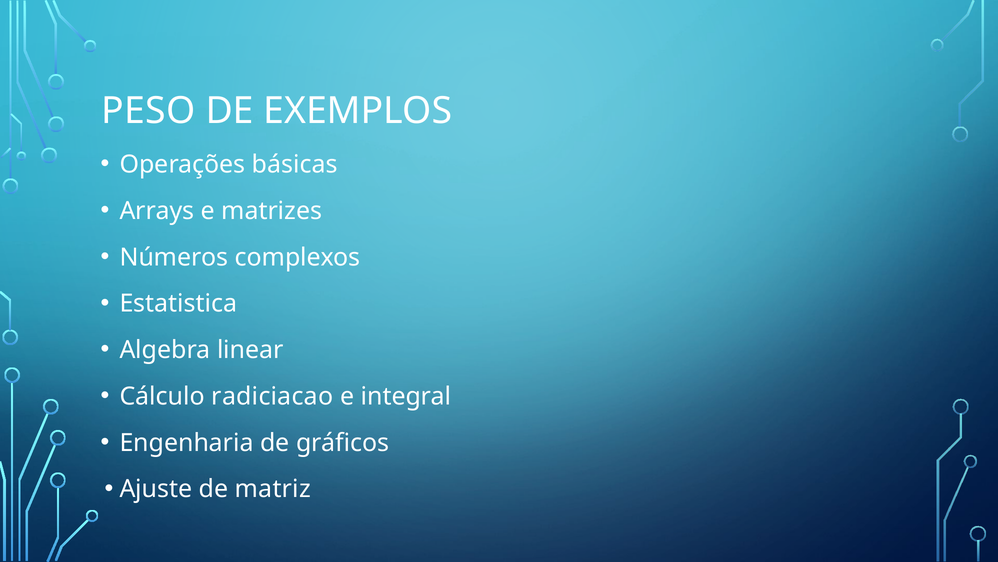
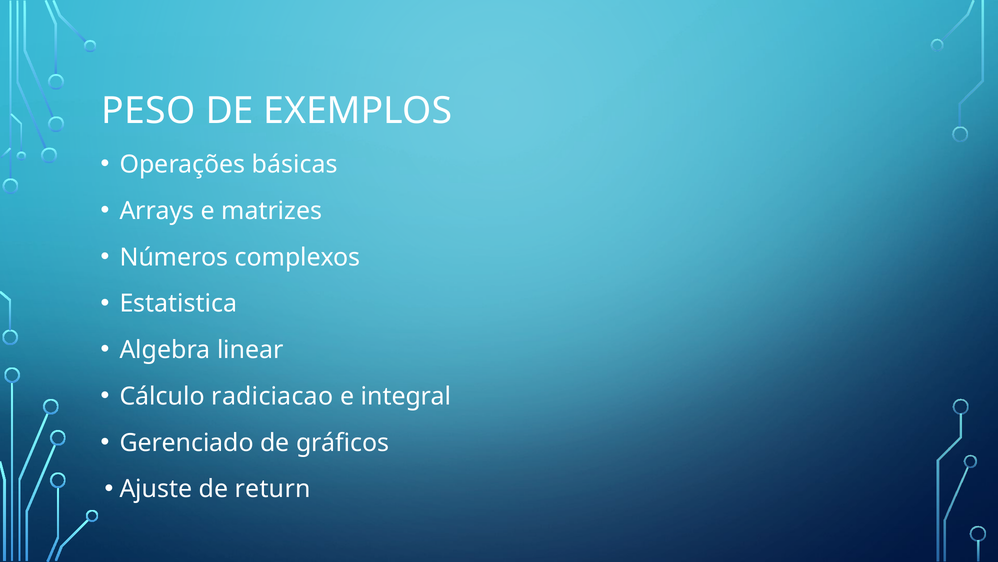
Engenharia: Engenharia -> Gerenciado (187, 442)
matriz: matriz -> return (273, 489)
